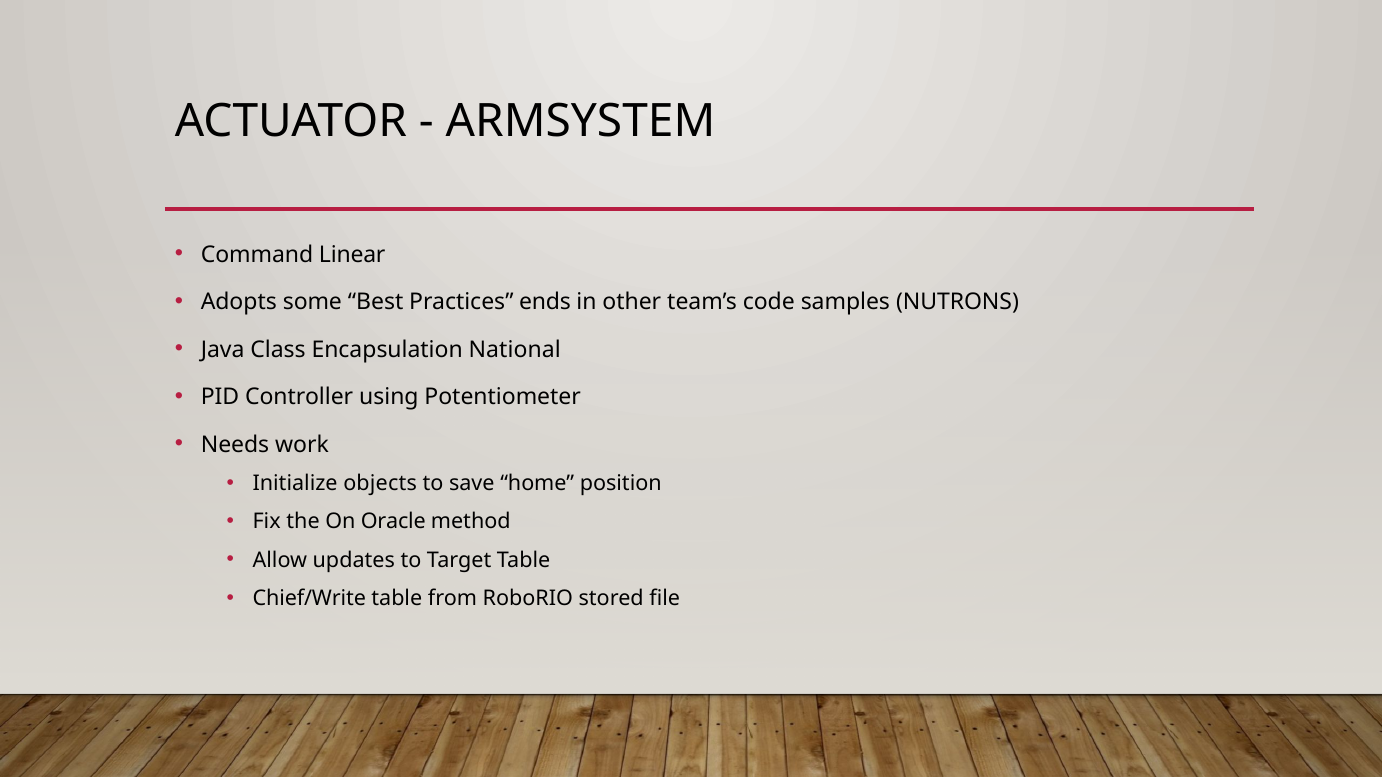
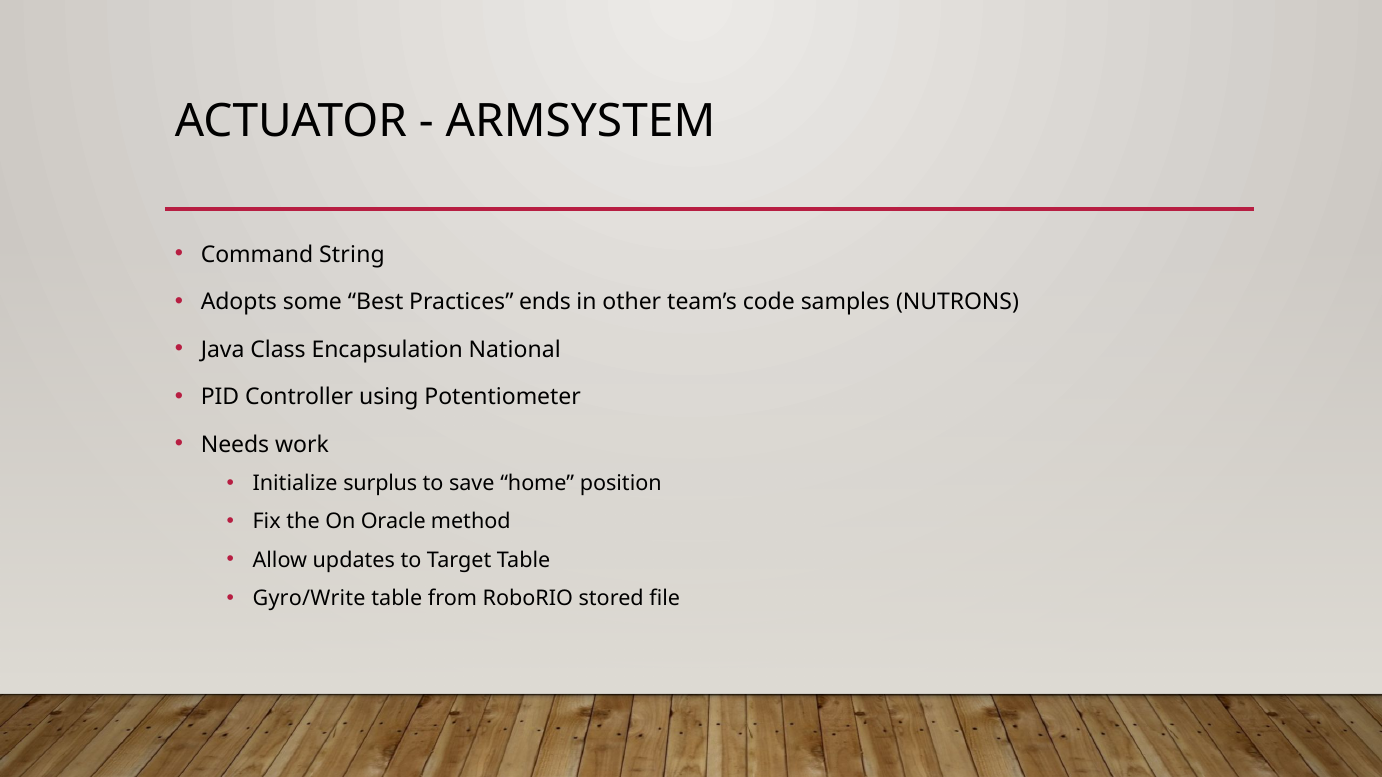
Linear: Linear -> String (352, 255)
objects: objects -> surplus (380, 484)
Chief/Write: Chief/Write -> Gyro/Write (309, 599)
